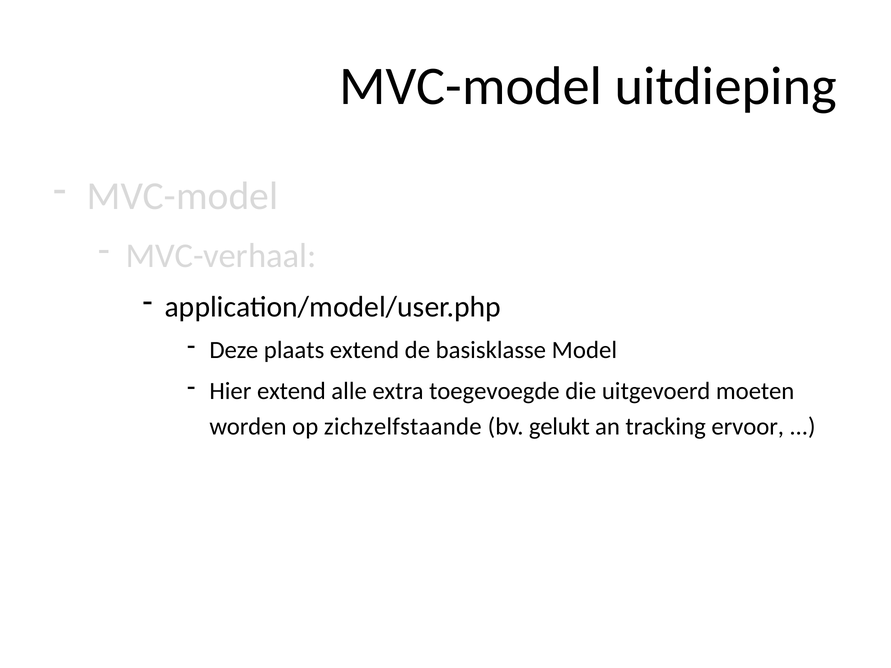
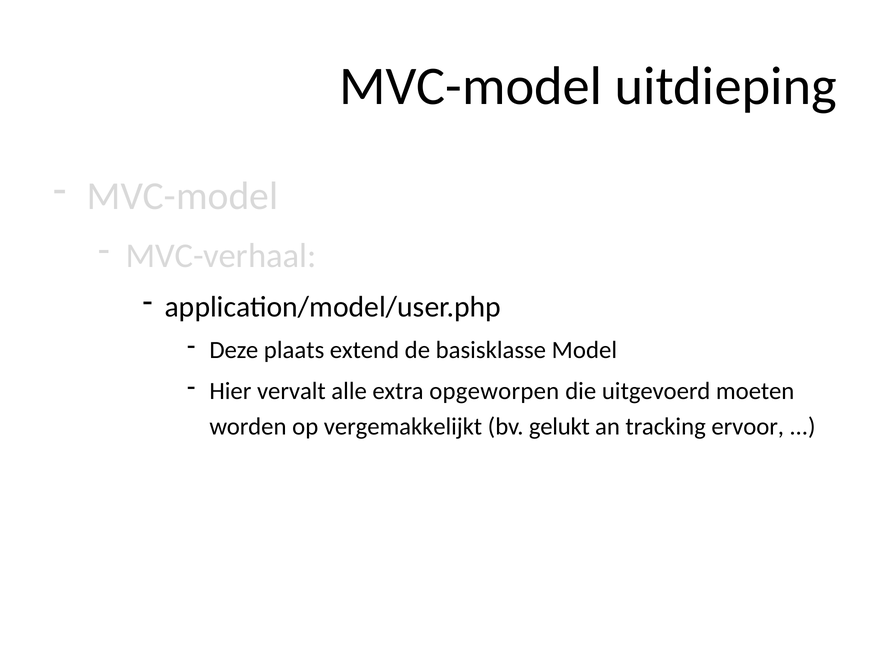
Hier extend: extend -> vervalt (291, 391)
toegevoegde: toegevoegde -> opgeworpen (494, 391)
zichzelfstaande: zichzelfstaande -> vergemakkelijkt (403, 427)
